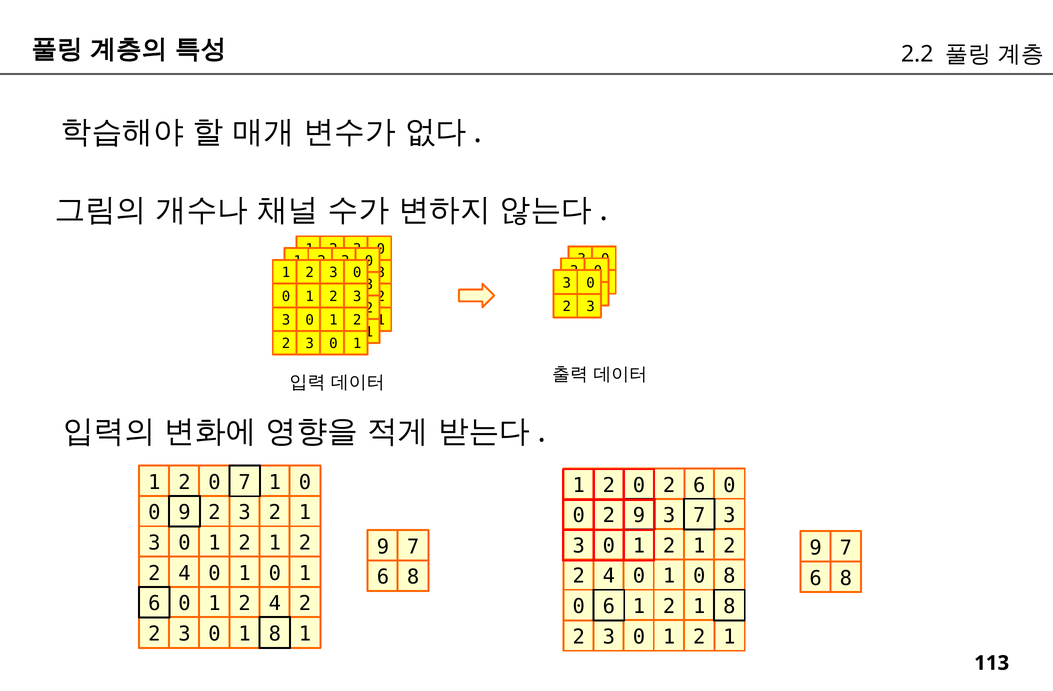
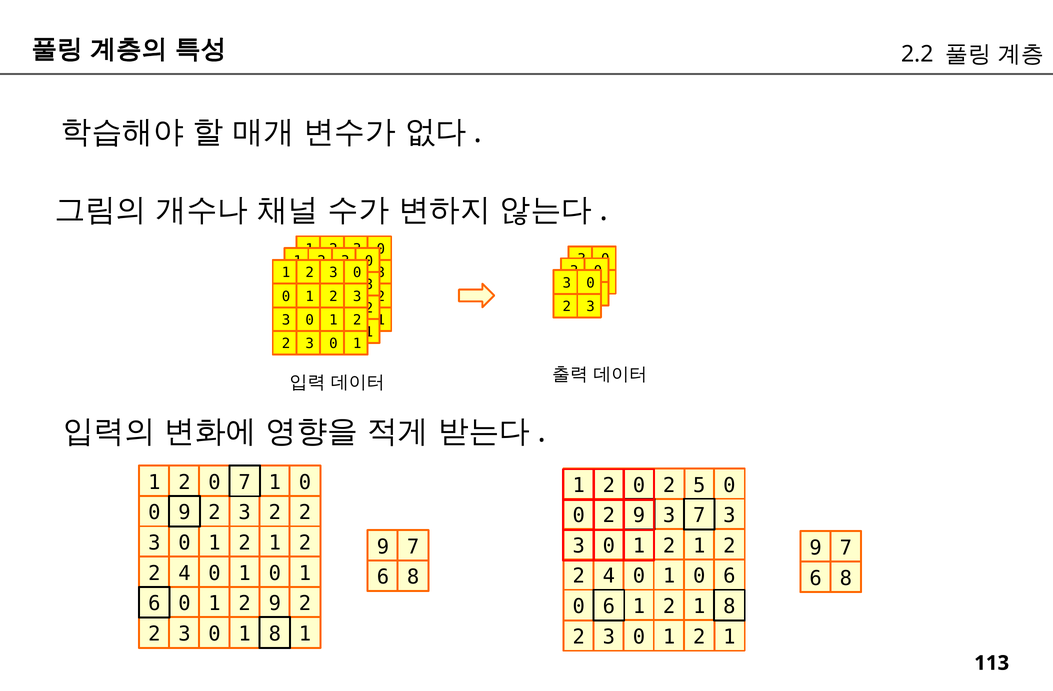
0 6: 6 -> 5 (699, 486)
3 2 1: 1 -> 2 (305, 513)
0 8: 8 -> 6 (729, 577)
1 2 4: 4 -> 9 (275, 604)
